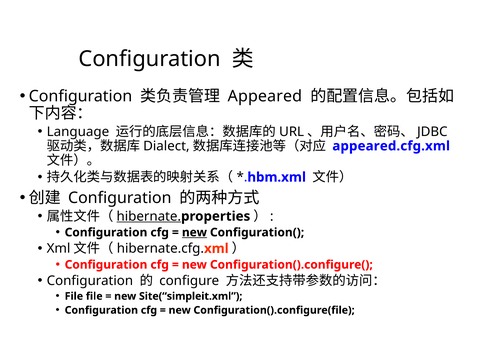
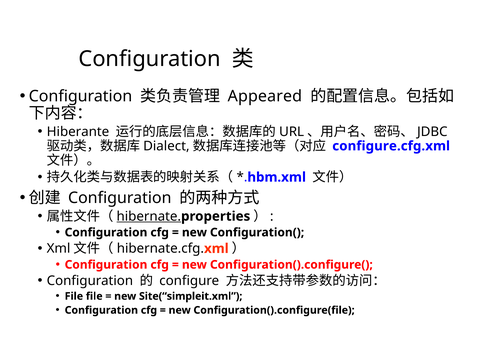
Language: Language -> Hiberante (78, 132)
appeared.cfg.xml: appeared.cfg.xml -> configure.cfg.xml (391, 146)
new underline: present -> none (194, 233)
